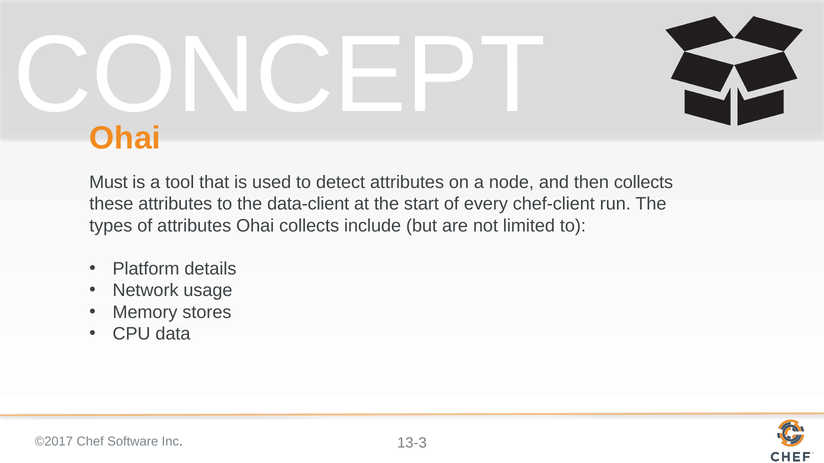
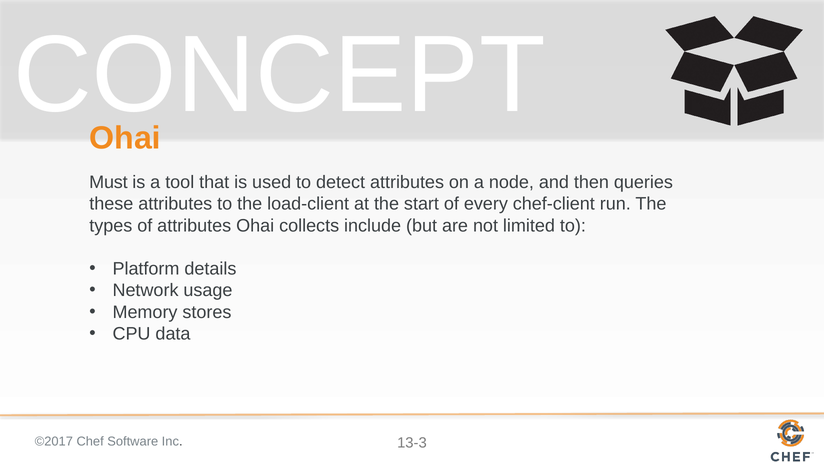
then collects: collects -> queries (643, 183)
data-client: data-client -> load-client (308, 204)
